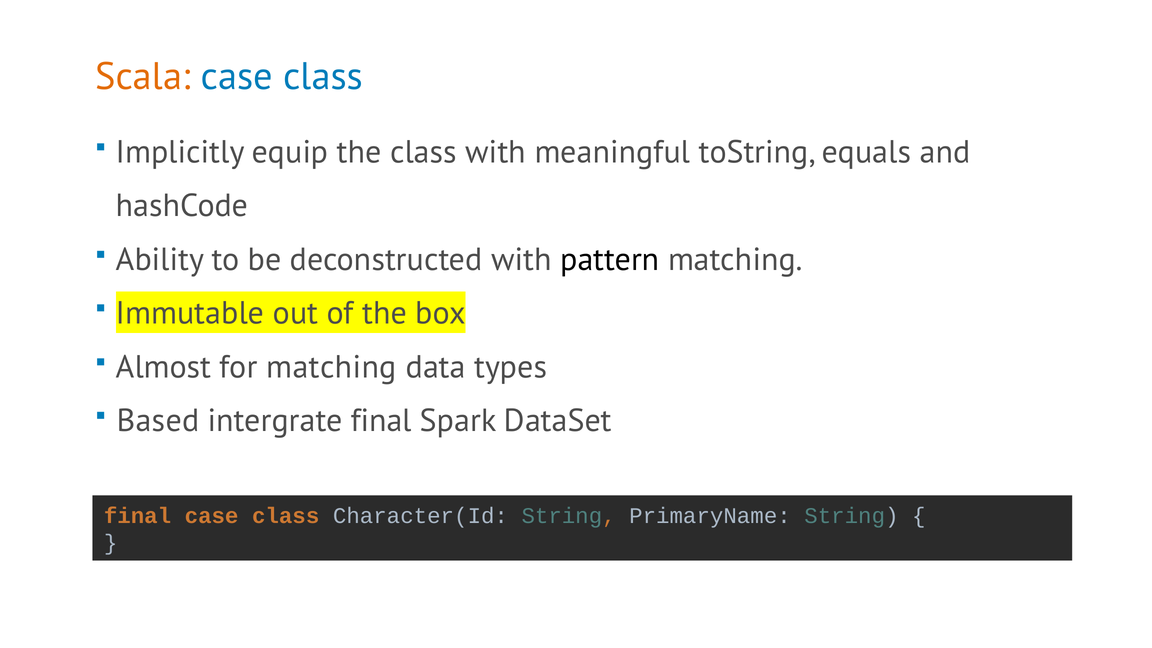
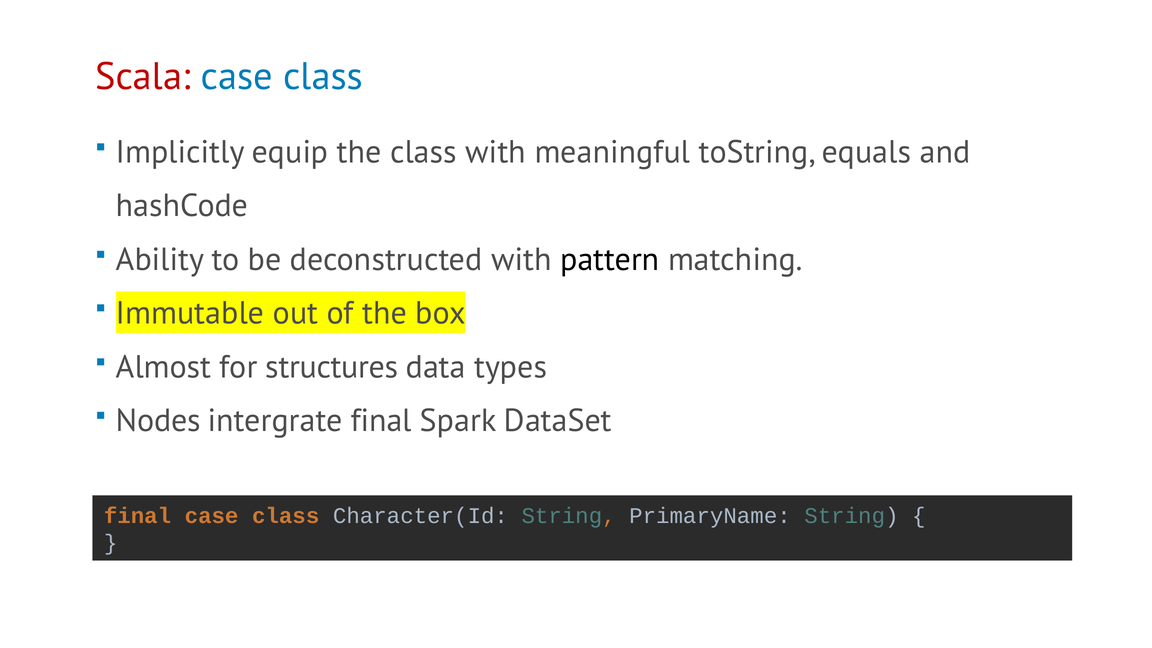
Scala colour: orange -> red (143, 77)
for matching: matching -> structures (332, 367)
Based: Based -> Nodes (158, 421)
